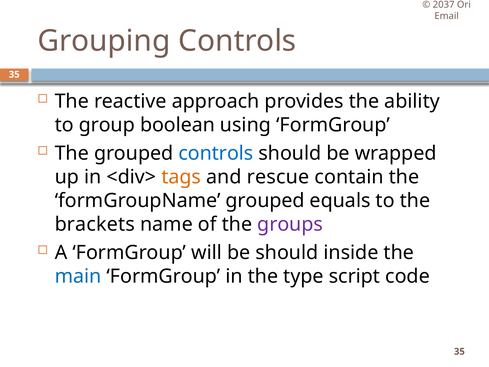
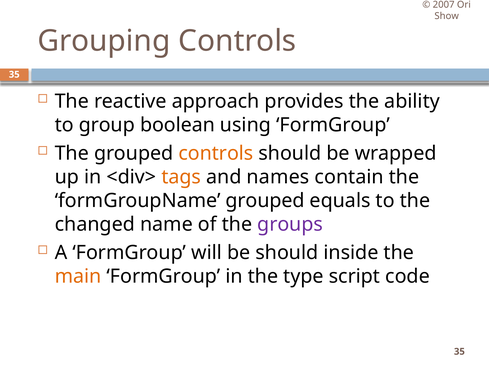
2037: 2037 -> 2007 (444, 5)
Email: Email -> Show (447, 16)
controls colour: blue -> orange (216, 153)
rescue: rescue -> names (278, 177)
brackets: brackets -> changed (95, 224)
main colour: blue -> orange (78, 276)
